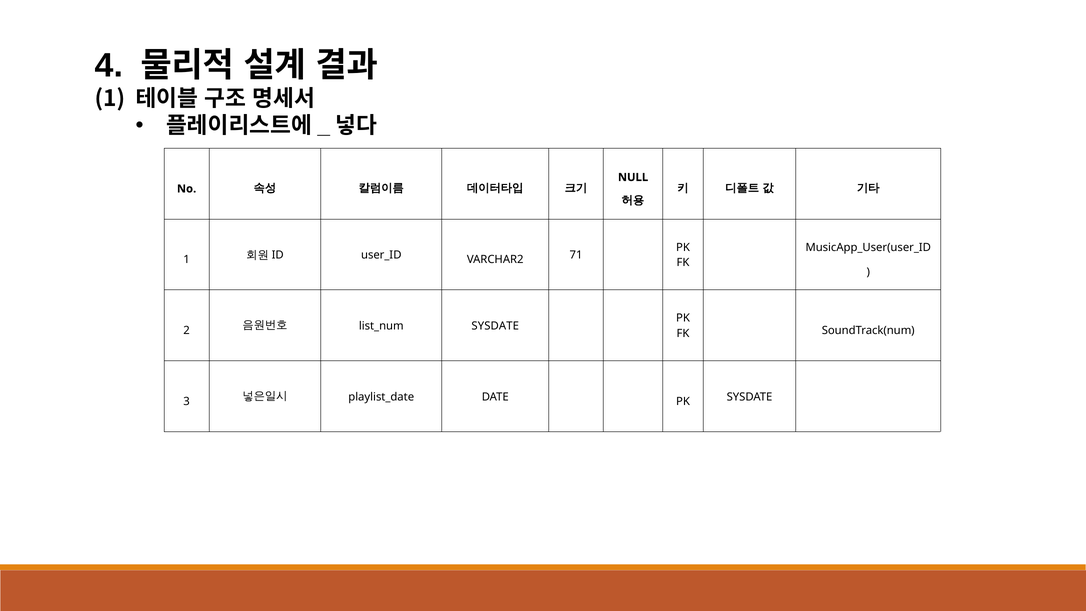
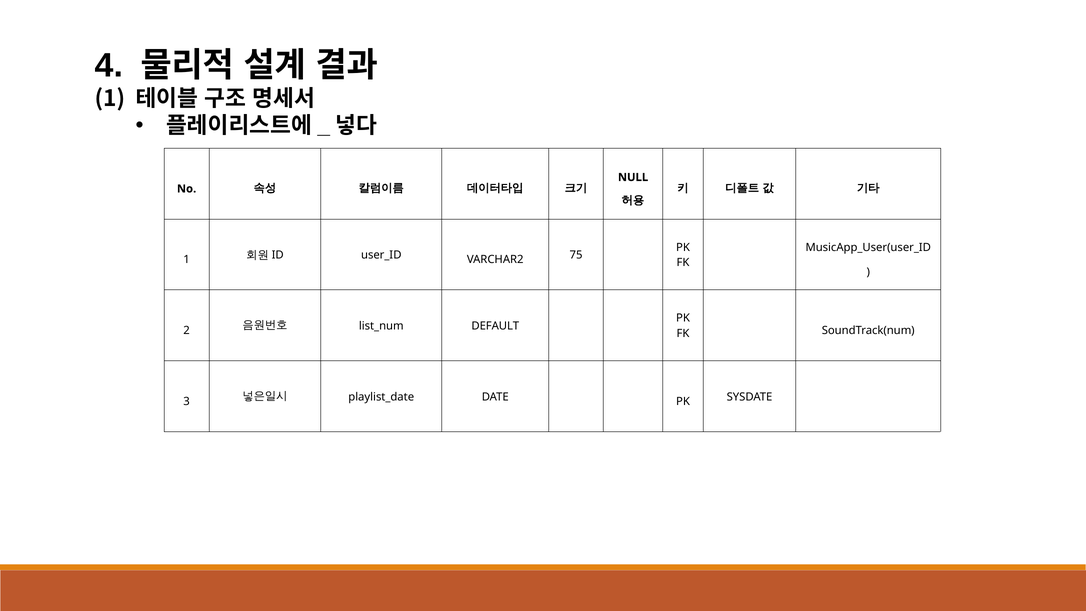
71: 71 -> 75 (576, 255)
SYSDATE: SYSDATE -> DEFAULT (495, 326)
